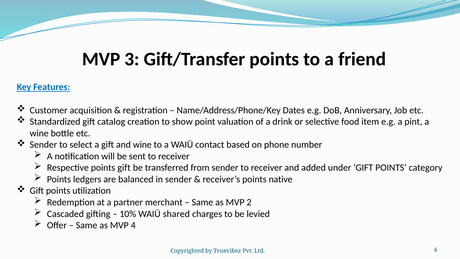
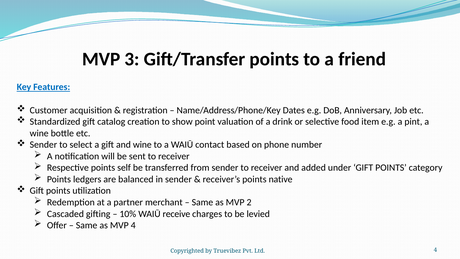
points gift: gift -> self (124, 168)
shared: shared -> receive (176, 214)
